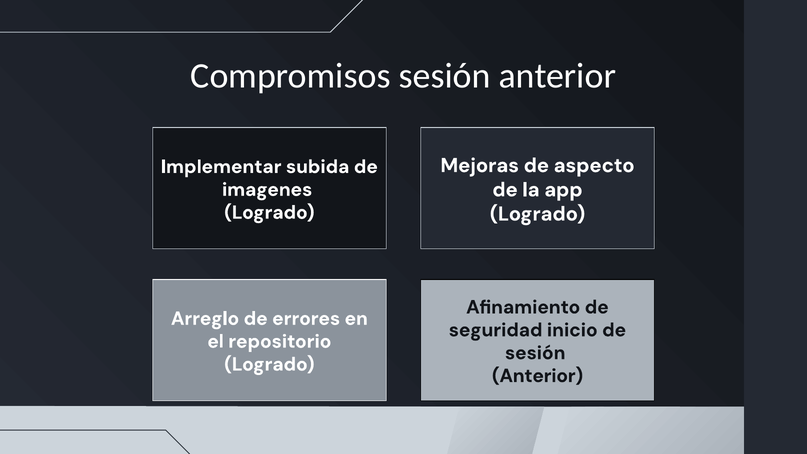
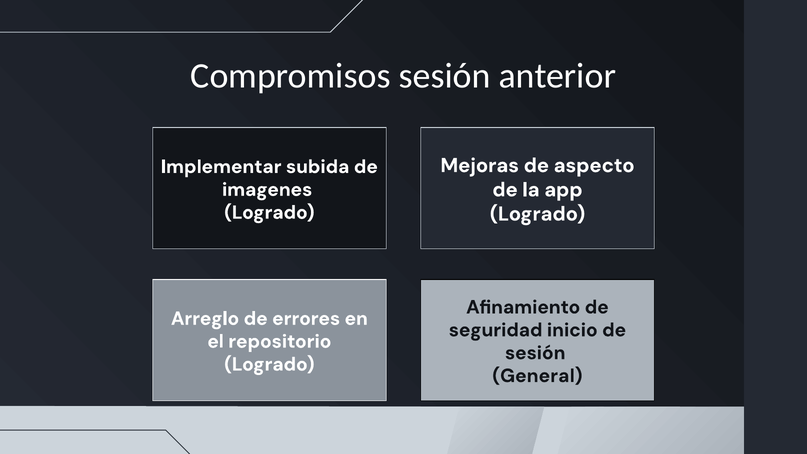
Anterior: Anterior -> General (537, 376)
